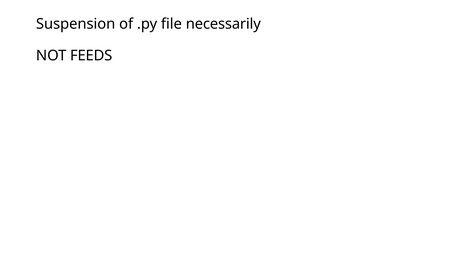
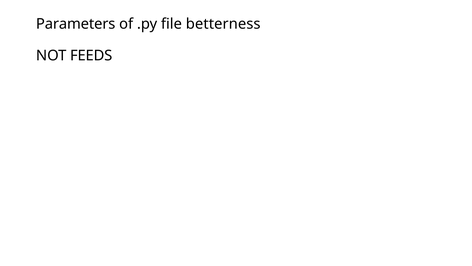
Suspension: Suspension -> Parameters (76, 24)
necessarily: necessarily -> betterness (223, 24)
